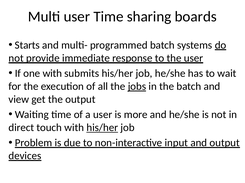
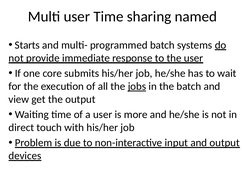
boards: boards -> named (196, 17)
one with: with -> core (52, 74)
his/her underline: present -> none (102, 128)
